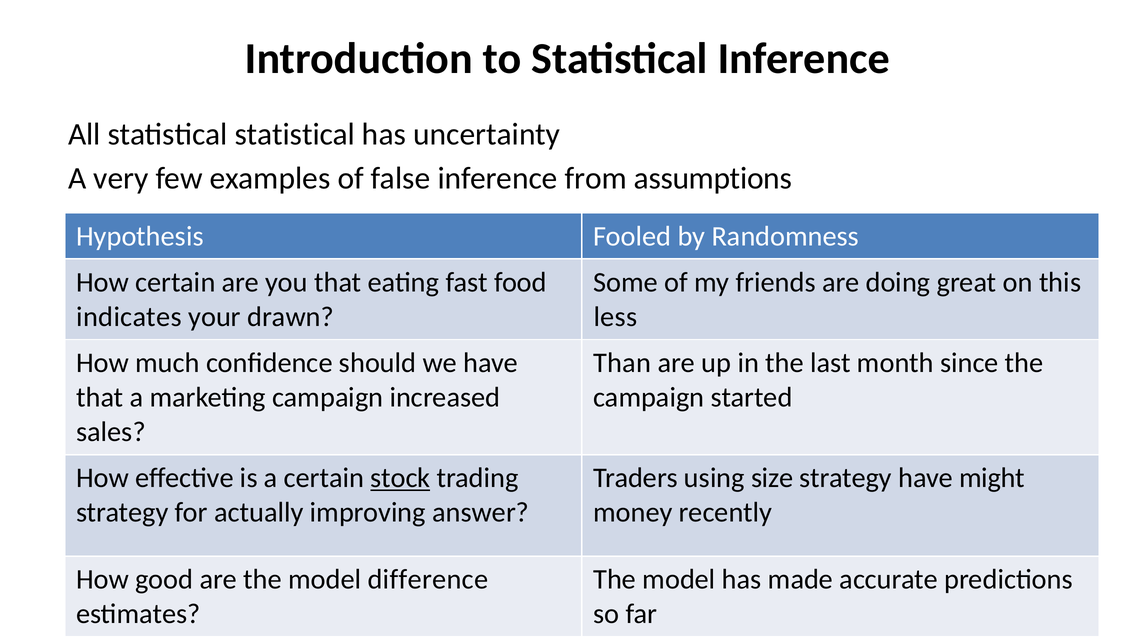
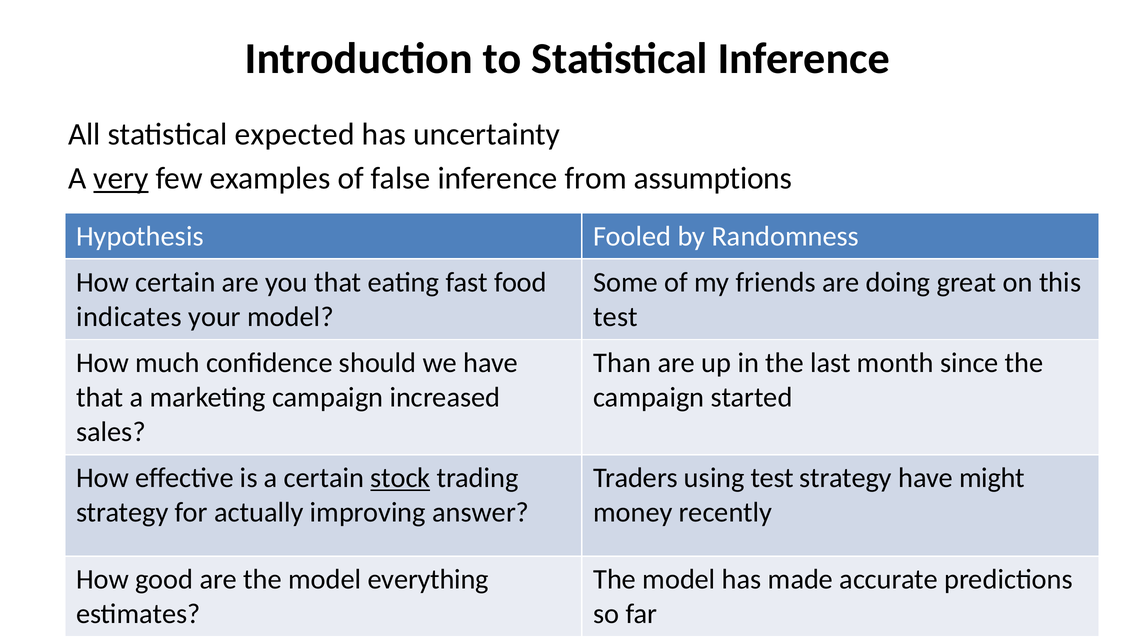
statistical statistical: statistical -> expected (295, 134)
very underline: none -> present (121, 179)
your drawn: drawn -> model (290, 317)
less: less -> test (616, 317)
using size: size -> test (772, 478)
difference: difference -> everything (428, 580)
